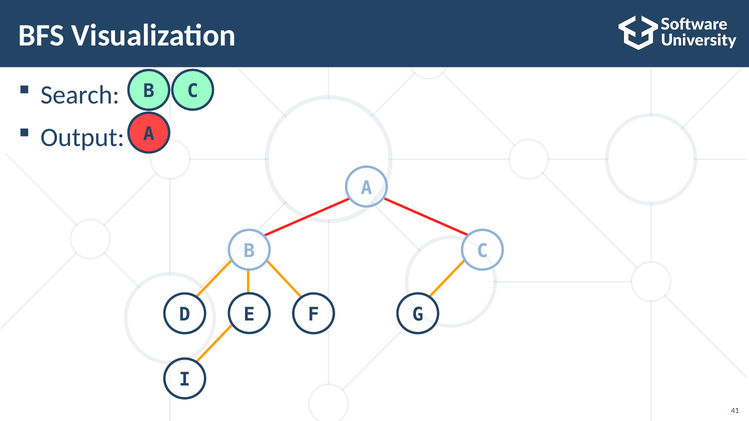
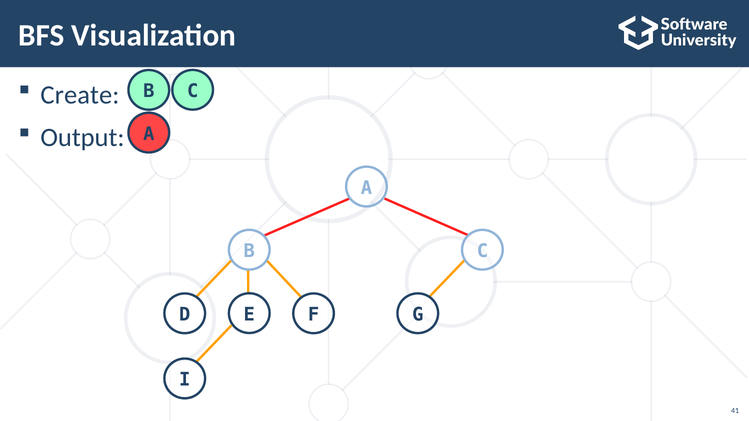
Search: Search -> Create (80, 95)
